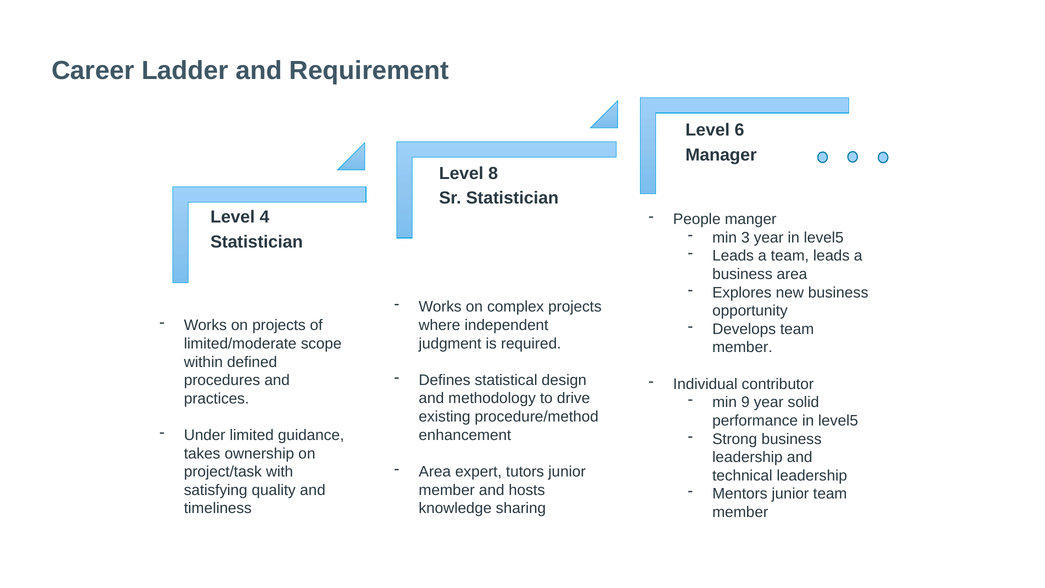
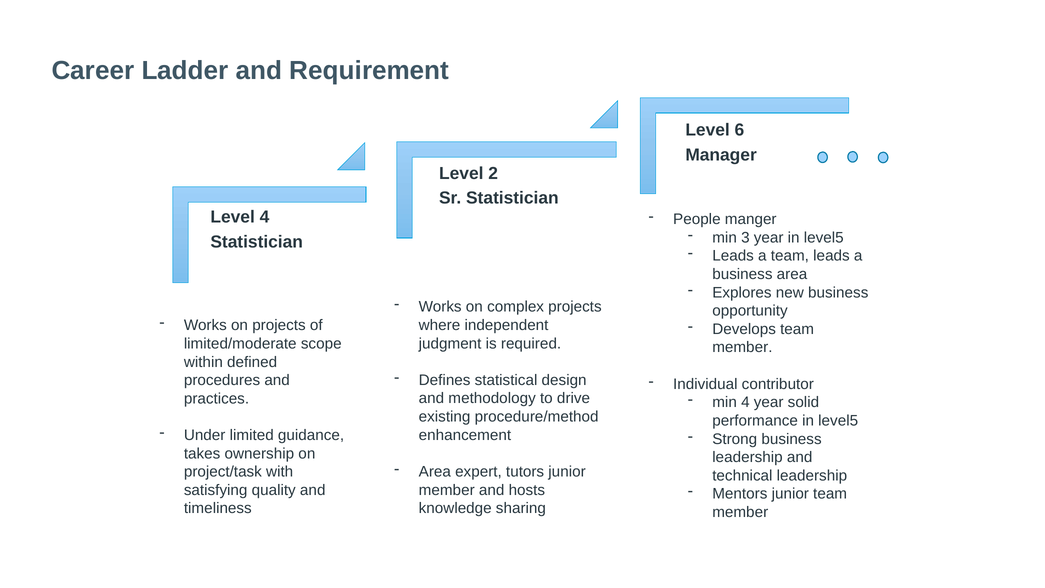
8: 8 -> 2 (493, 173)
min 9: 9 -> 4 (745, 402)
